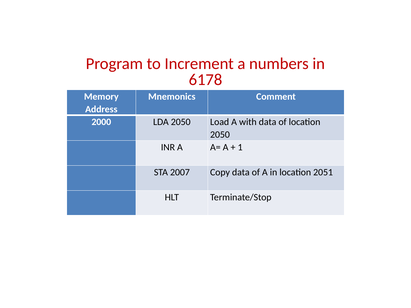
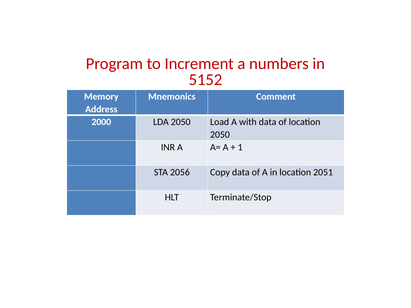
6178: 6178 -> 5152 (205, 80)
2007: 2007 -> 2056 (180, 173)
